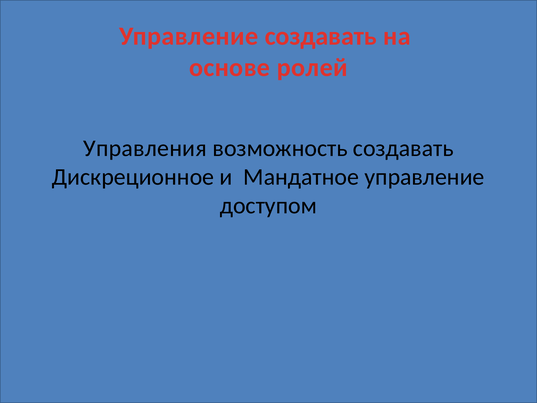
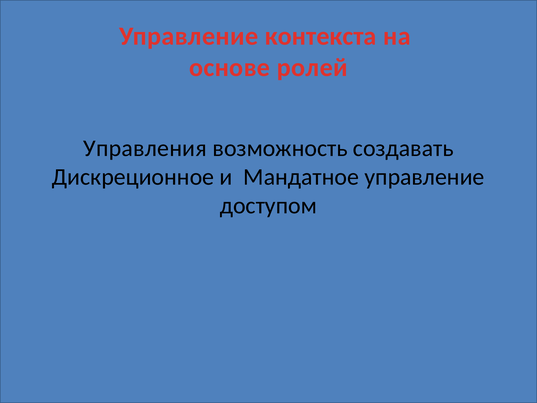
Управление создавать: создавать -> контекста (321, 36)
